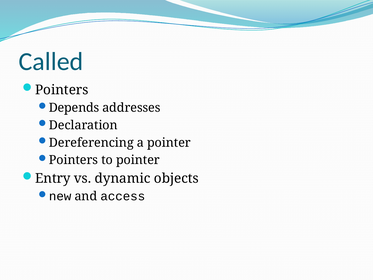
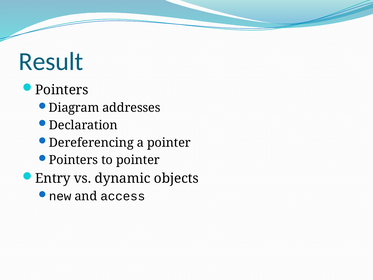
Called: Called -> Result (51, 62)
Depends: Depends -> Diagram (74, 108)
